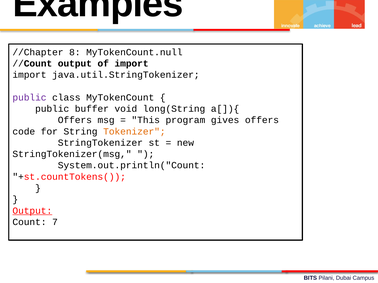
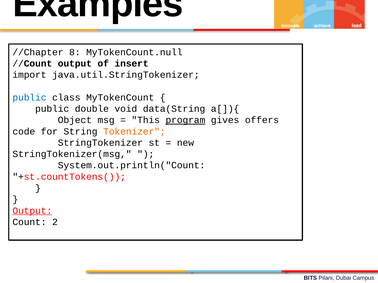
of import: import -> insert (132, 64)
public colour: purple -> blue (29, 98)
buffer: buffer -> double (92, 109)
long(String: long(String -> data(String (174, 109)
Offers: Offers -> Object (75, 120)
program underline: none -> present (185, 120)
7: 7 -> 2 (55, 222)
